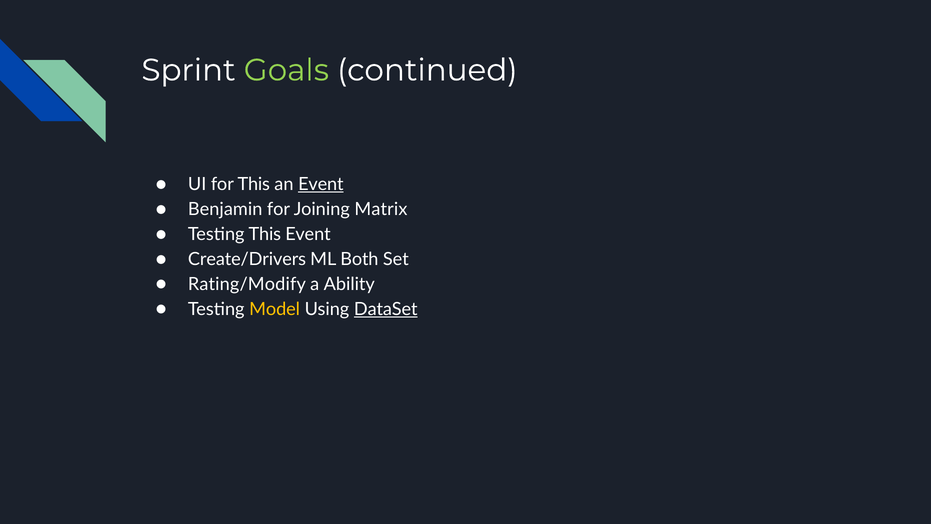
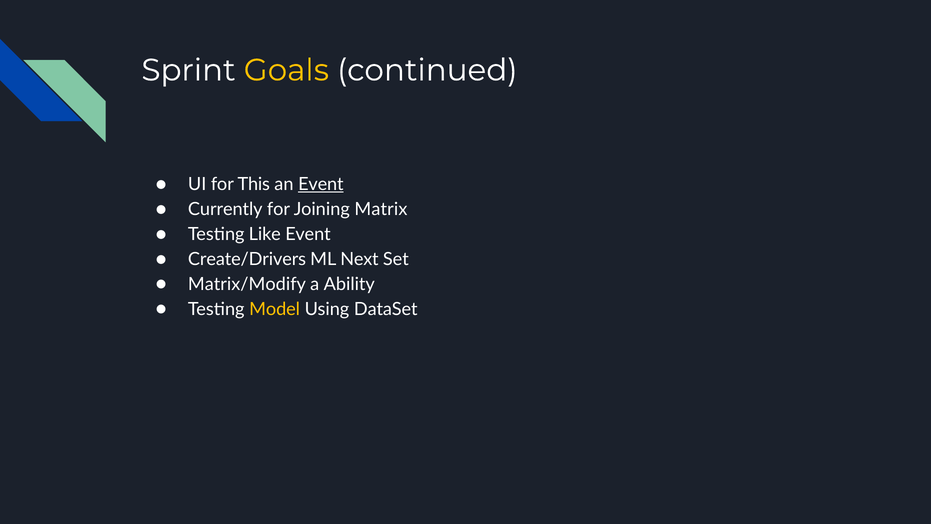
Goals colour: light green -> yellow (286, 70)
Benjamin: Benjamin -> Currently (225, 209)
Testing This: This -> Like (265, 234)
Both: Both -> Next (359, 259)
Rating/Modify: Rating/Modify -> Matrix/Modify (247, 284)
DataSet underline: present -> none (386, 309)
